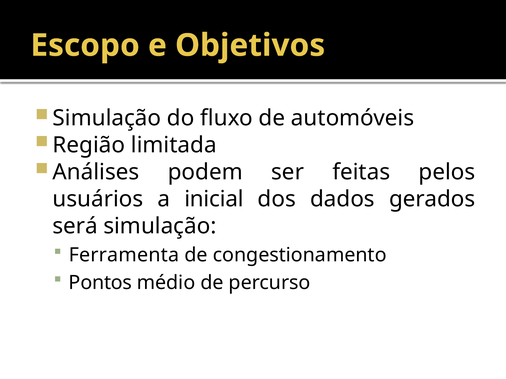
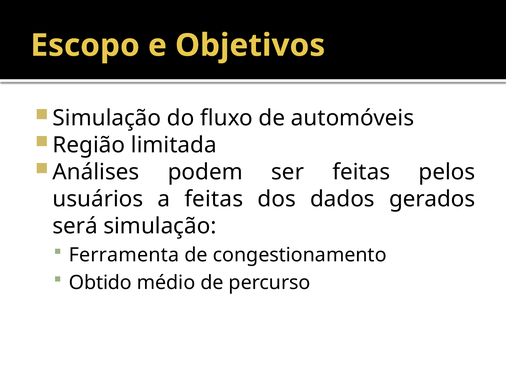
a inicial: inicial -> feitas (214, 199)
Pontos: Pontos -> Obtido (100, 283)
